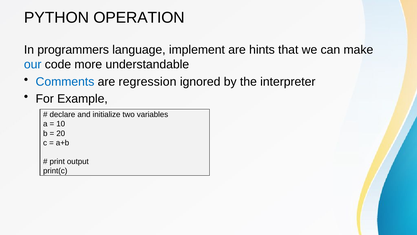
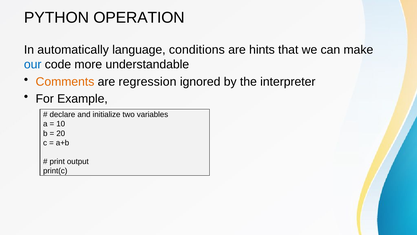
programmers: programmers -> automatically (73, 50)
implement: implement -> conditions (197, 50)
Comments colour: blue -> orange (65, 82)
